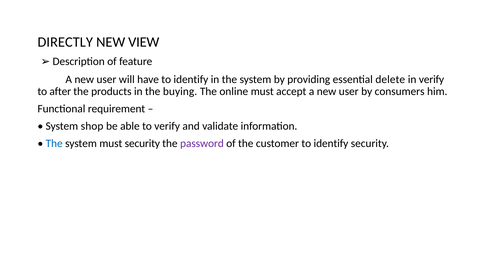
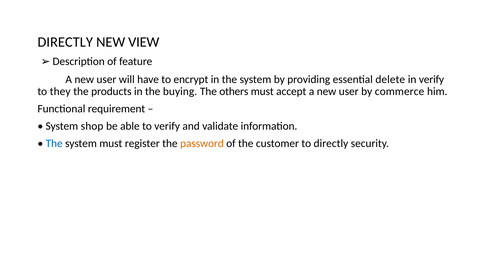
have to identify: identify -> encrypt (191, 79)
after: after -> they (60, 91)
online: online -> others (234, 91)
consumers: consumers -> commerce (400, 91)
must security: security -> register (142, 143)
password colour: purple -> orange (202, 143)
customer to identify: identify -> directly (331, 143)
